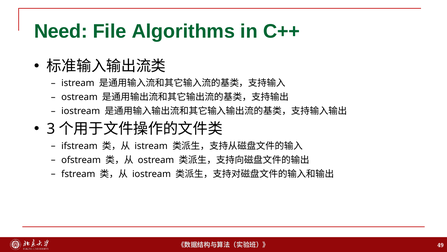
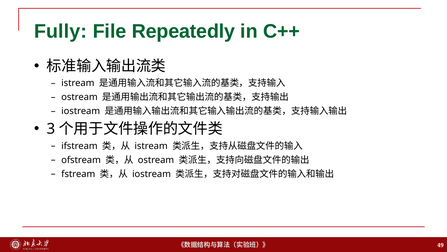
Need: Need -> Fully (61, 31)
Algorithms: Algorithms -> Repeatedly (183, 31)
